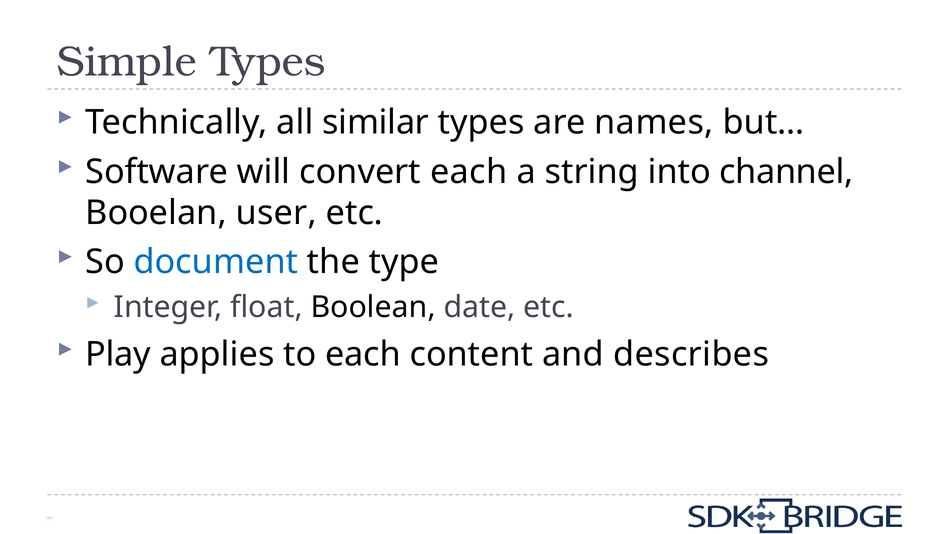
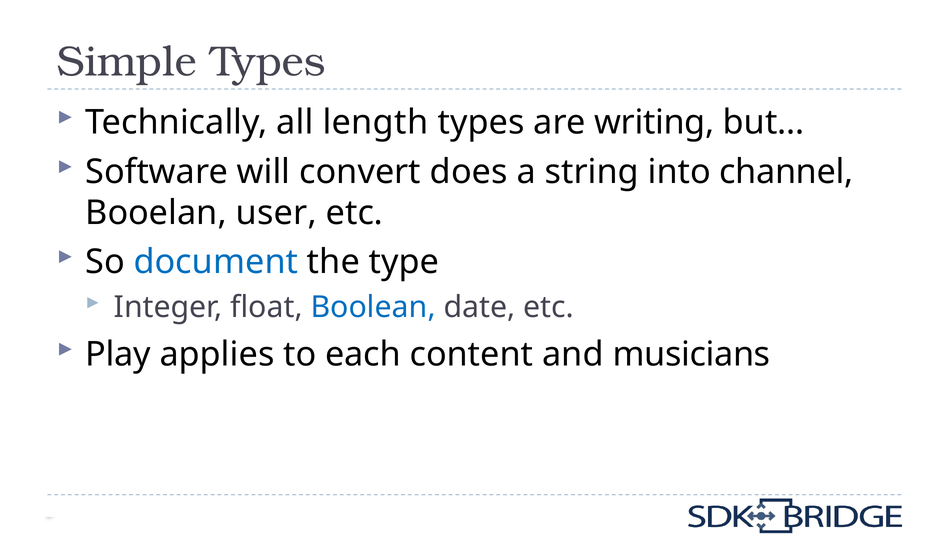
similar: similar -> length (375, 123)
names: names -> writing (654, 123)
convert each: each -> does (469, 172)
Boolean colour: black -> blue (373, 307)
describes: describes -> musicians (691, 354)
